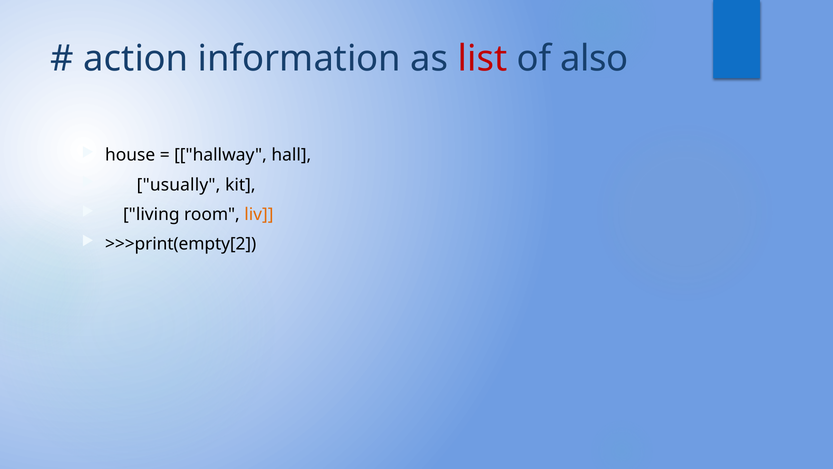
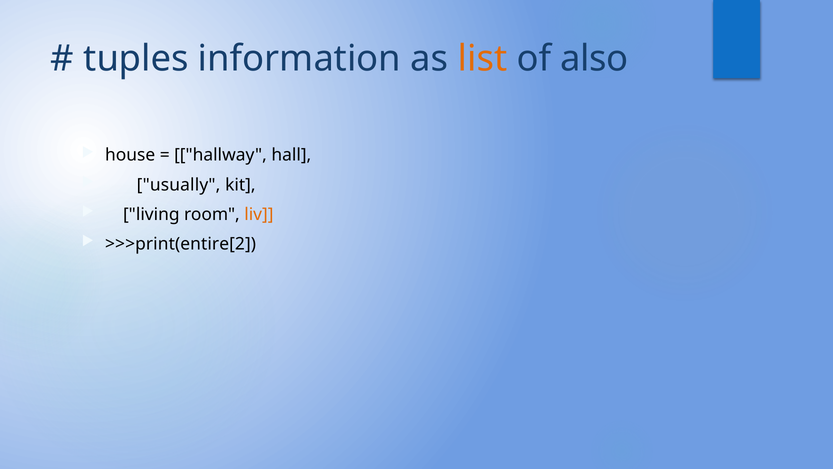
action: action -> tuples (136, 58)
list colour: red -> orange (483, 58)
>>>print(empty[2: >>>print(empty[2 -> >>>print(entire[2 (181, 244)
